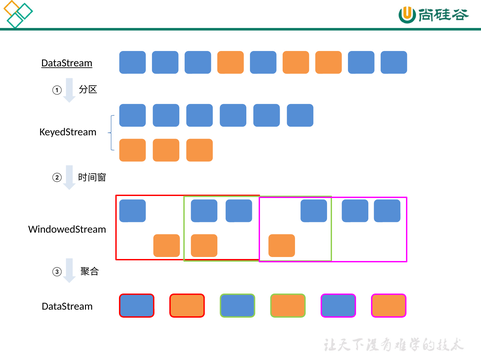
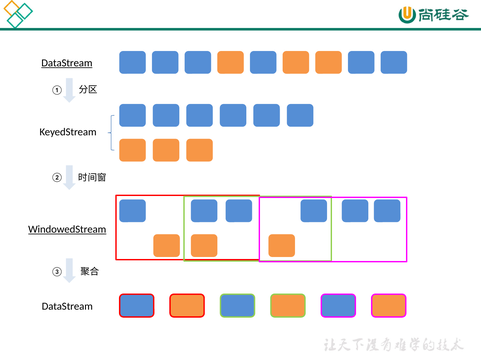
WindowedStream underline: none -> present (67, 229)
